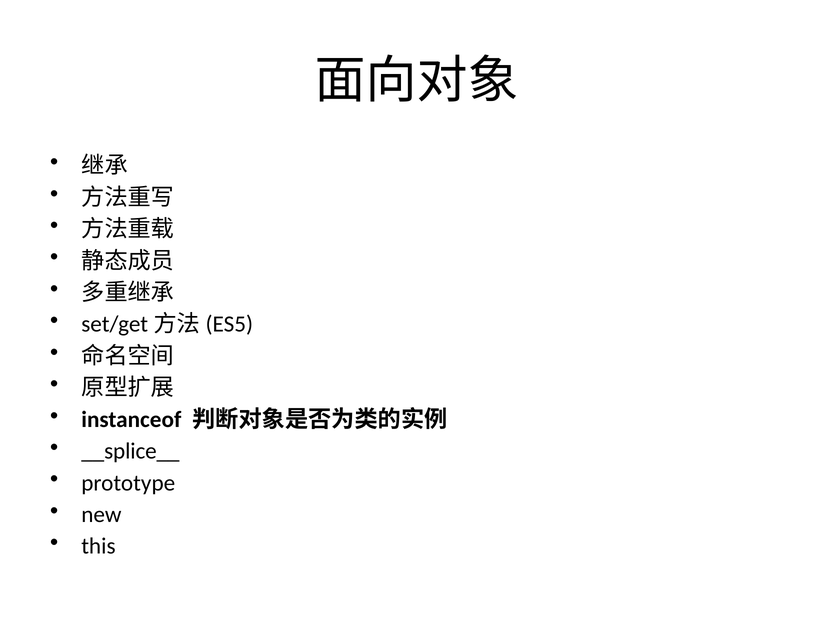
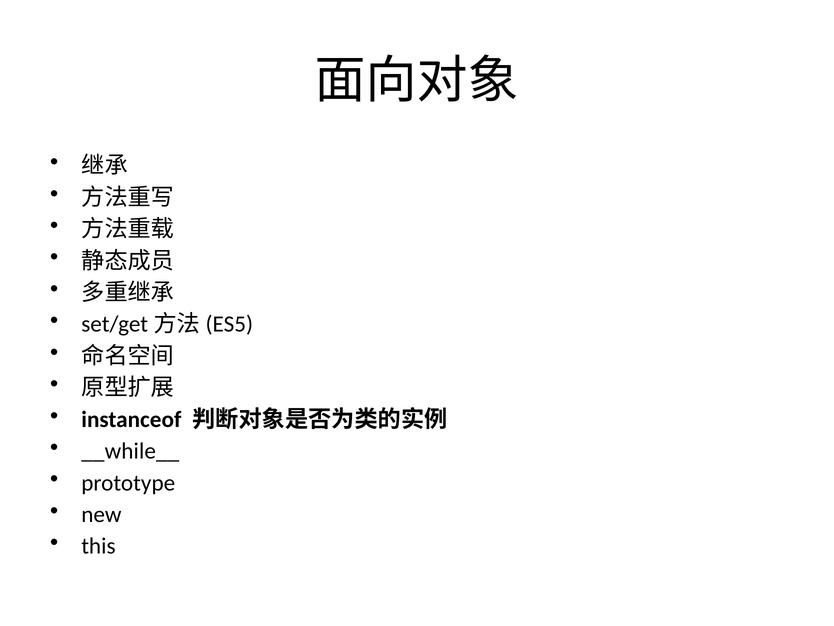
__splice__: __splice__ -> __while__ (130, 451)
